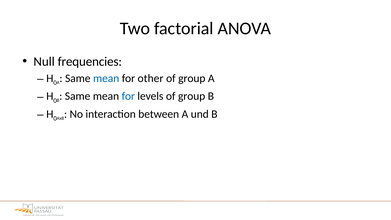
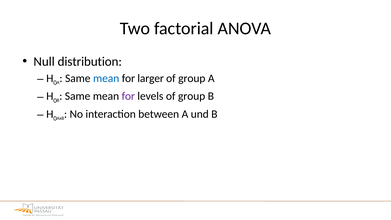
frequencies: frequencies -> distribution (90, 62)
other: other -> larger (151, 78)
for colour: blue -> purple (128, 96)
